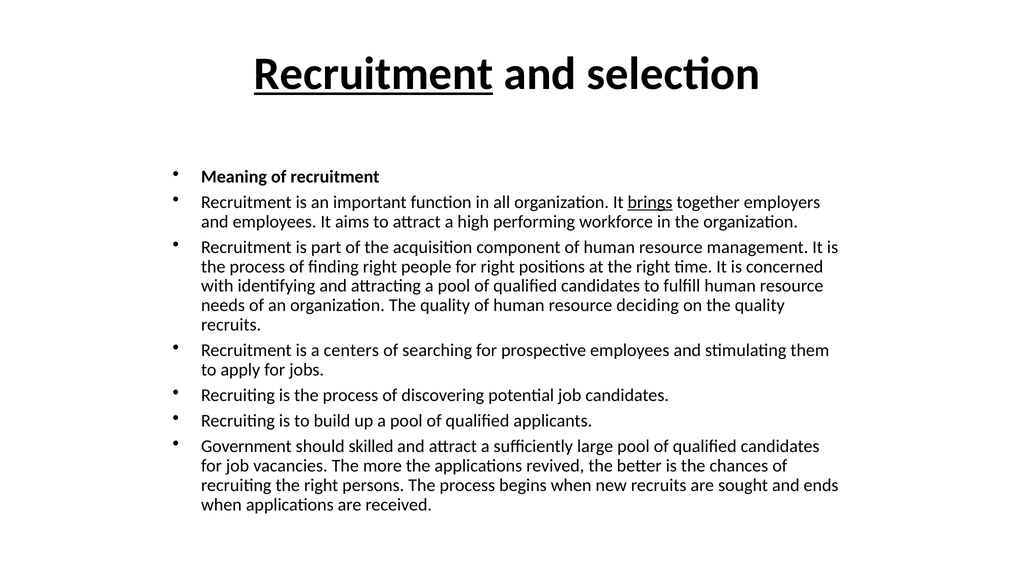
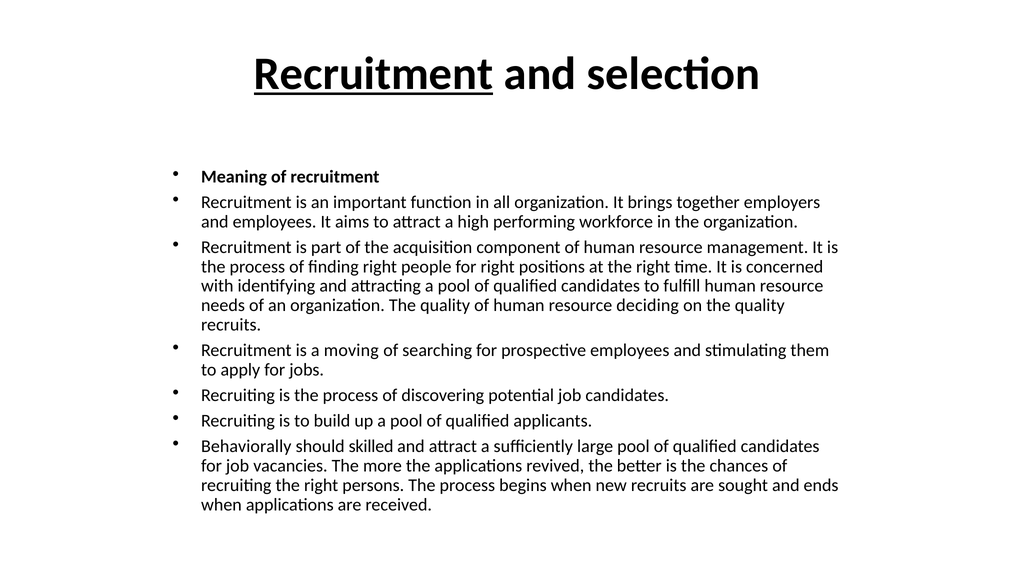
brings underline: present -> none (650, 202)
centers: centers -> moving (351, 350)
Government: Government -> Behaviorally (246, 446)
